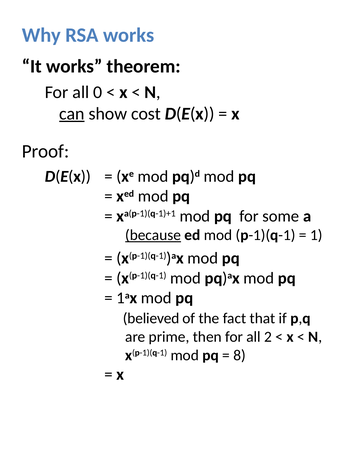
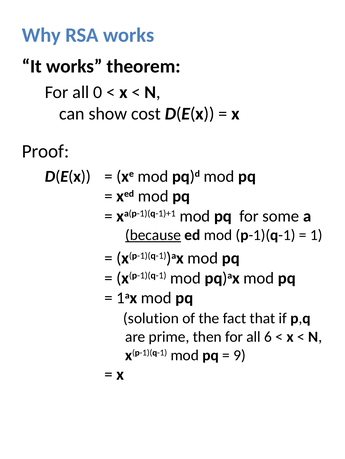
can underline: present -> none (72, 114)
believed: believed -> solution (151, 319)
2: 2 -> 6 (268, 338)
8: 8 -> 9 (239, 356)
